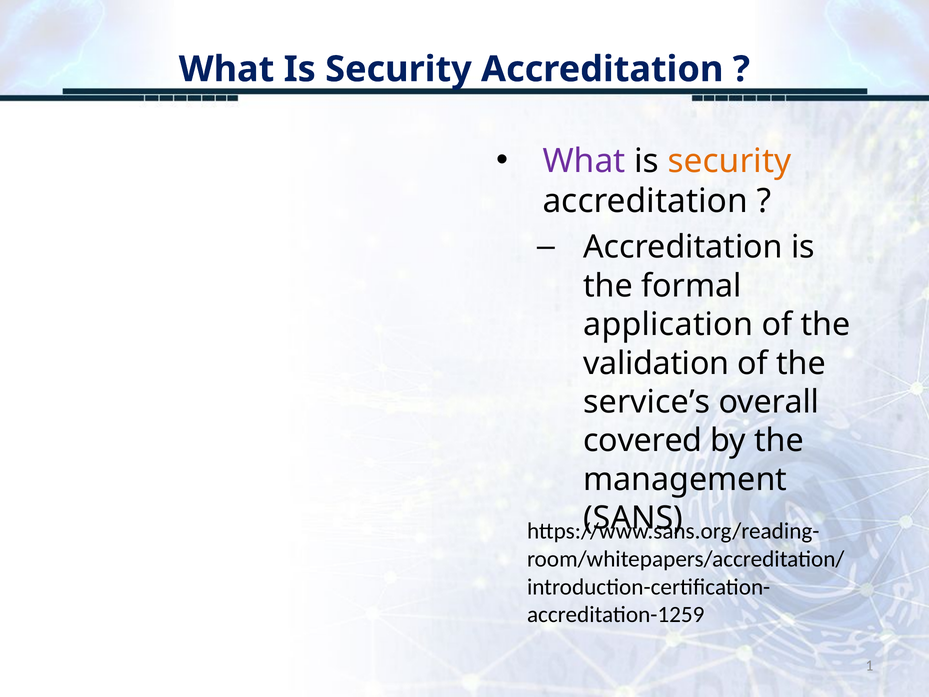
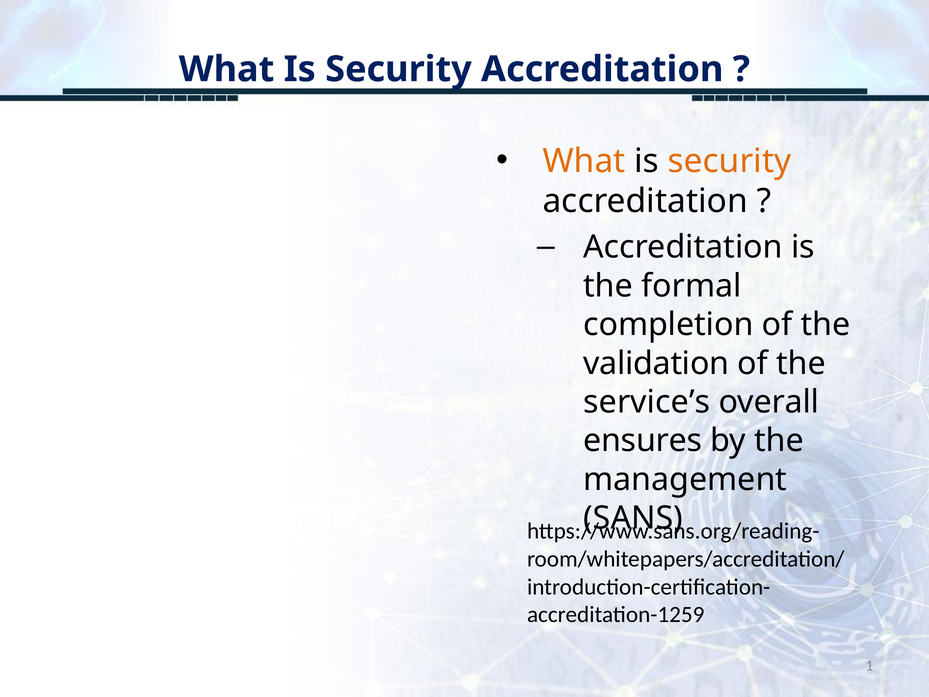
What colour: purple -> orange (584, 161)
application: application -> completion (668, 325)
covered: covered -> ensures (643, 441)
